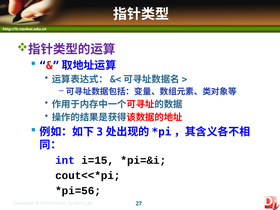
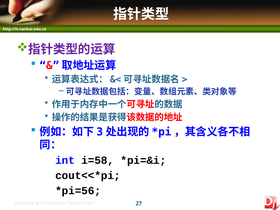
i=15: i=15 -> i=58 (98, 160)
